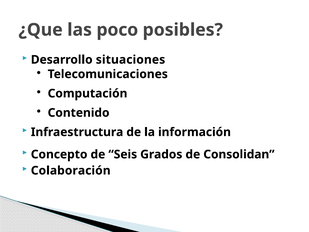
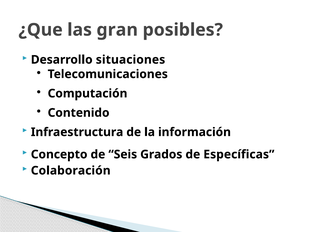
poco: poco -> gran (117, 30)
Consolidan: Consolidan -> Específicas (239, 154)
